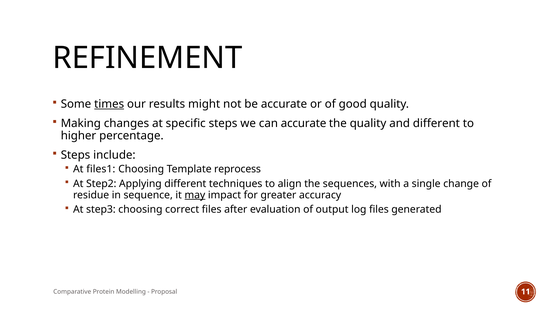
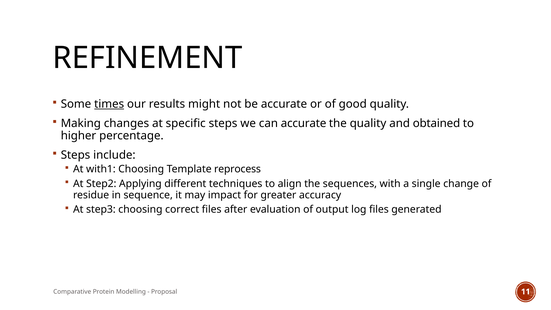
and different: different -> obtained (436, 123)
files1: files1 -> with1 (101, 169)
may underline: present -> none (195, 195)
